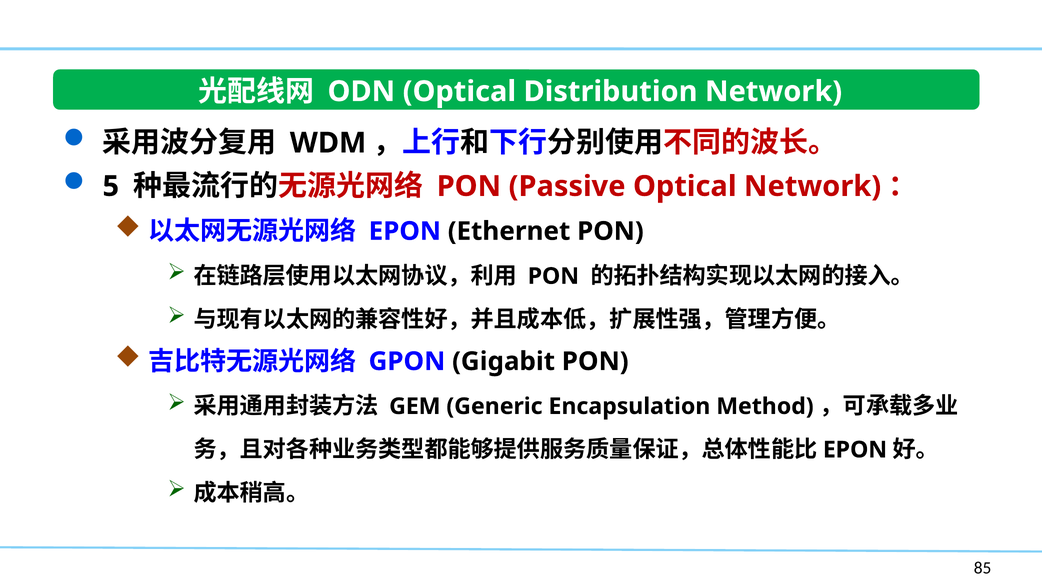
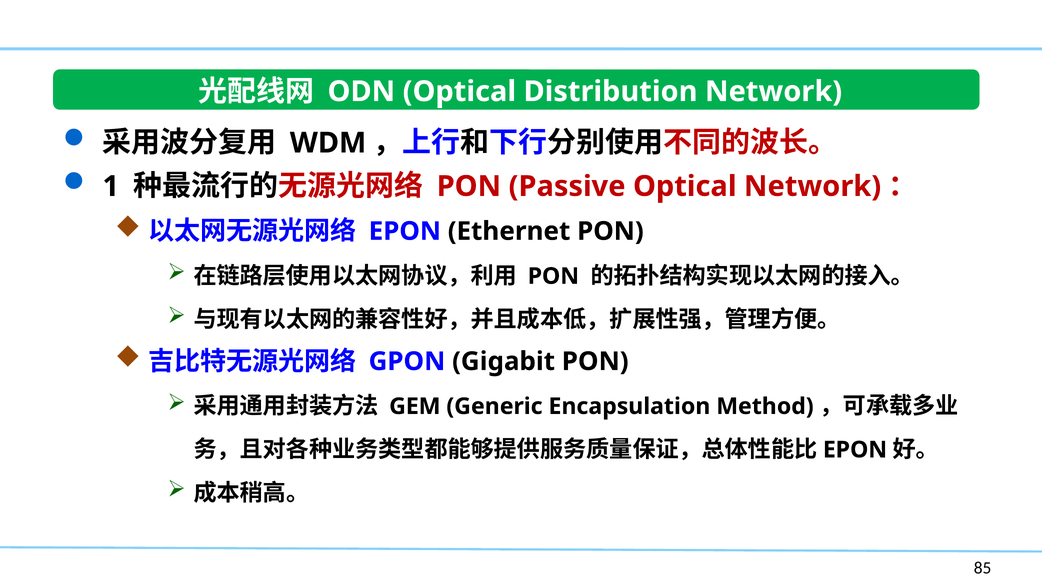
5: 5 -> 1 (111, 186)
